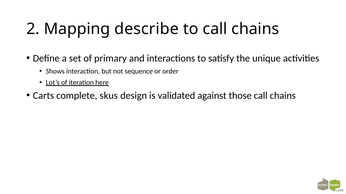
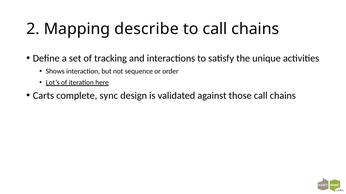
primary: primary -> tracking (111, 58)
skus: skus -> sync (109, 96)
